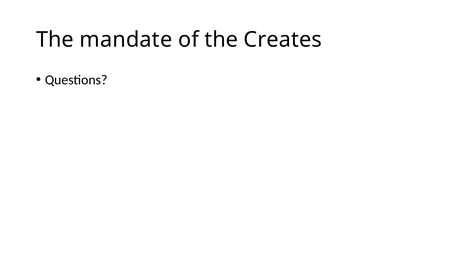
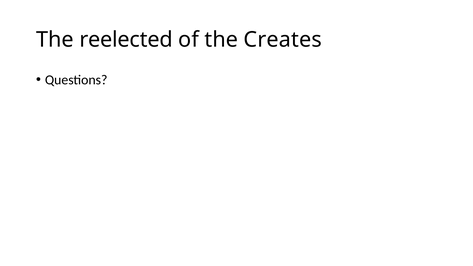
mandate: mandate -> reelected (126, 40)
